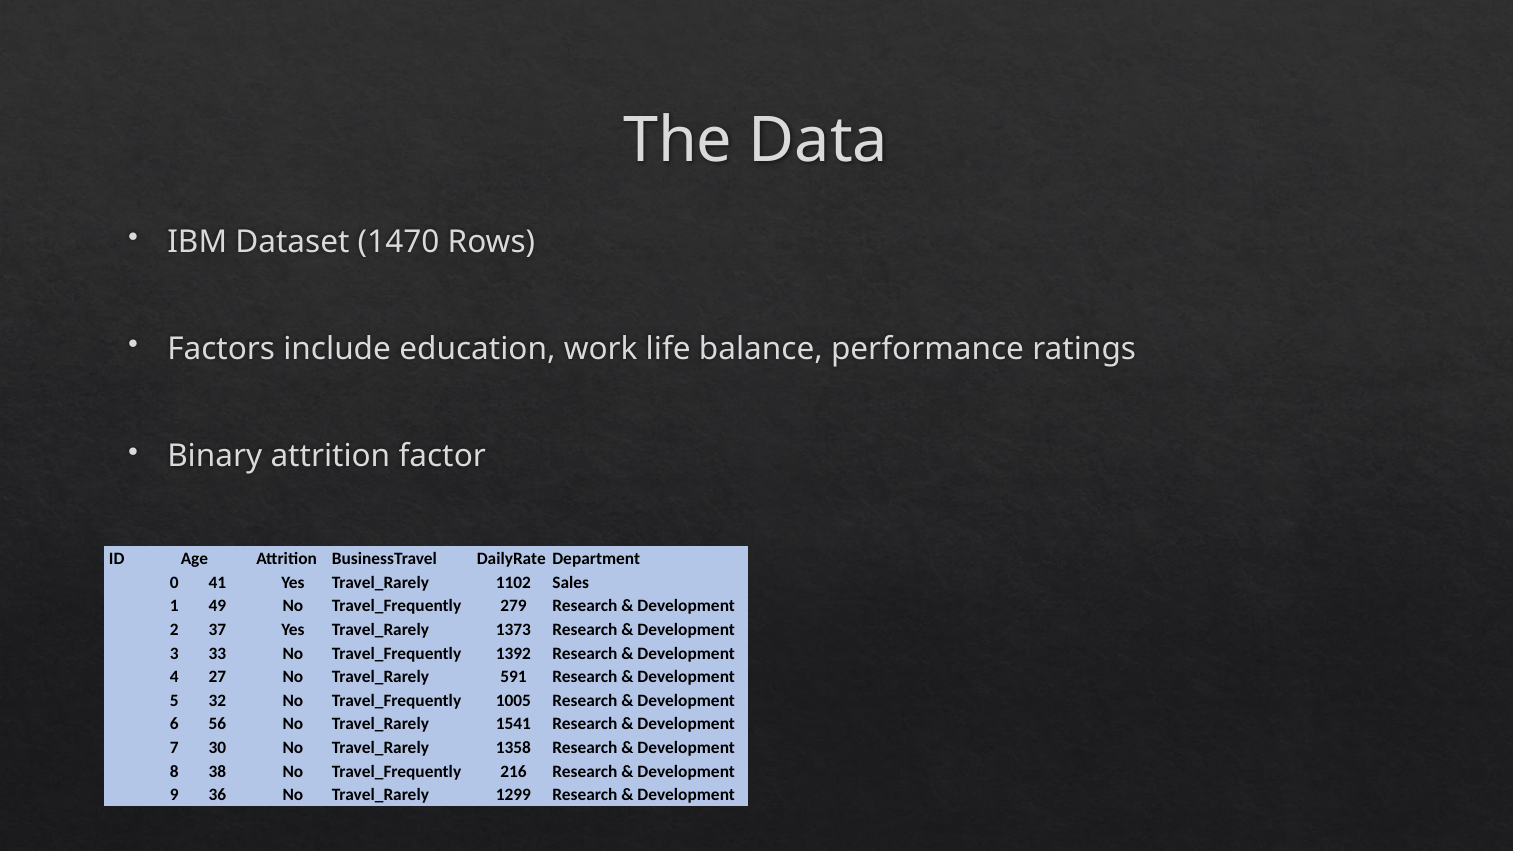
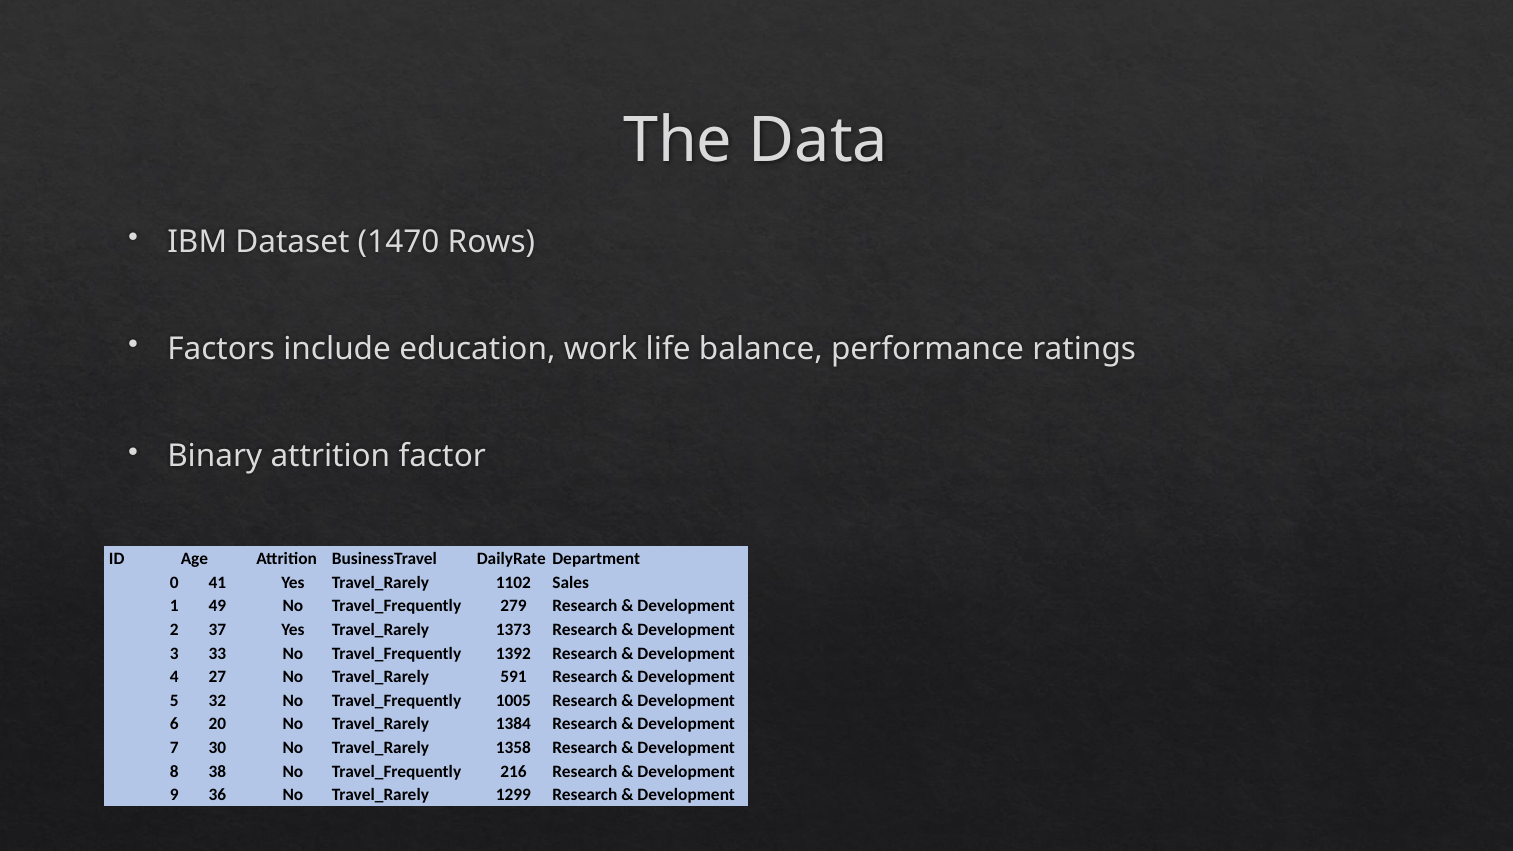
56: 56 -> 20 (217, 724)
1541: 1541 -> 1384 (513, 724)
